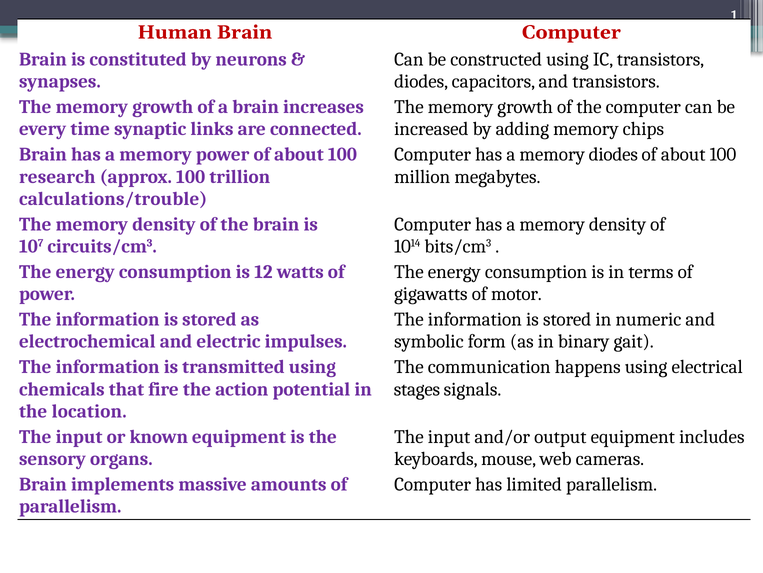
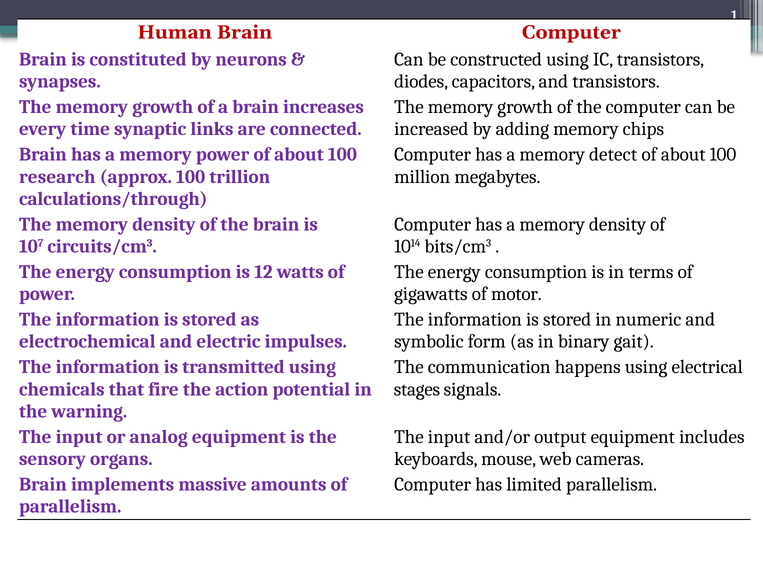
memory diodes: diodes -> detect (613, 154)
calculations/trouble: calculations/trouble -> calculations/through (113, 199)
location: location -> warning (89, 411)
known: known -> analog (159, 436)
